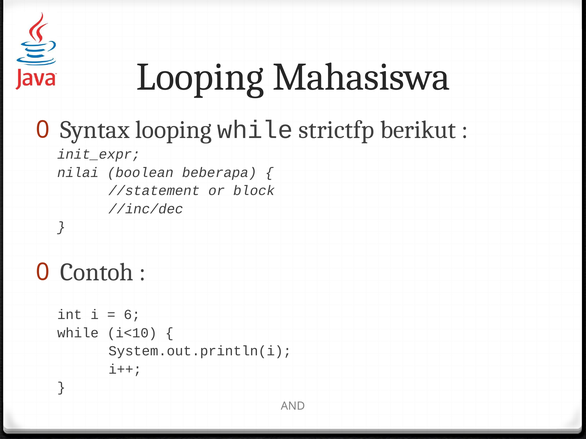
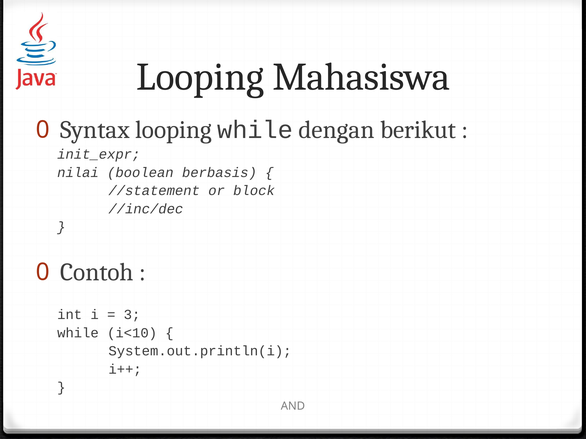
strictfp: strictfp -> dengan (336, 130)
beberapa: beberapa -> berbasis (219, 173)
6: 6 -> 3 (132, 315)
